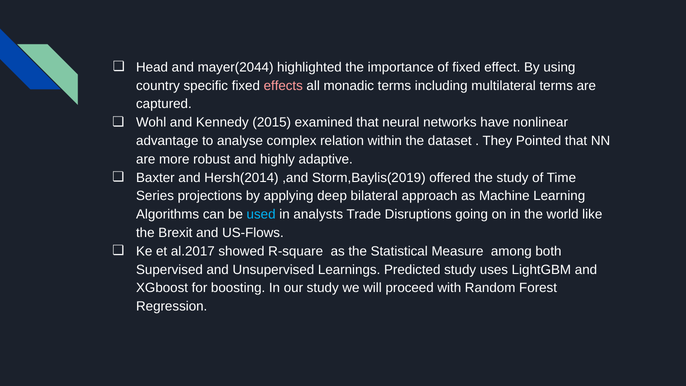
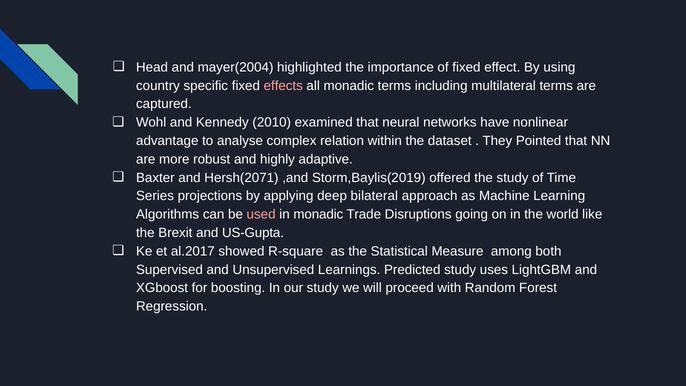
mayer(2044: mayer(2044 -> mayer(2004 (236, 67)
2015: 2015 -> 2010 (272, 122)
Hersh(2014: Hersh(2014 -> Hersh(2071 (241, 178)
used colour: light blue -> pink (261, 214)
in analysts: analysts -> monadic (318, 214)
US-Flows: US-Flows -> US-Gupta (253, 233)
